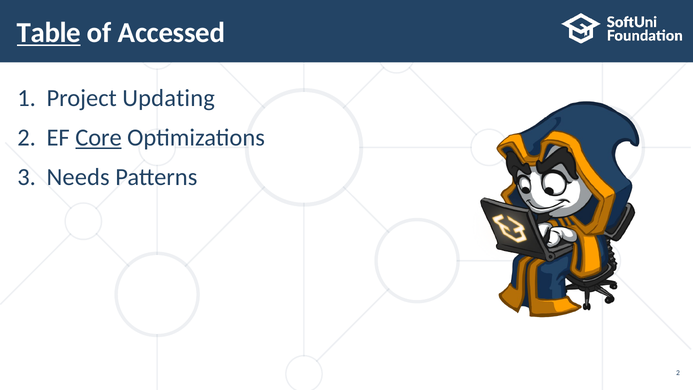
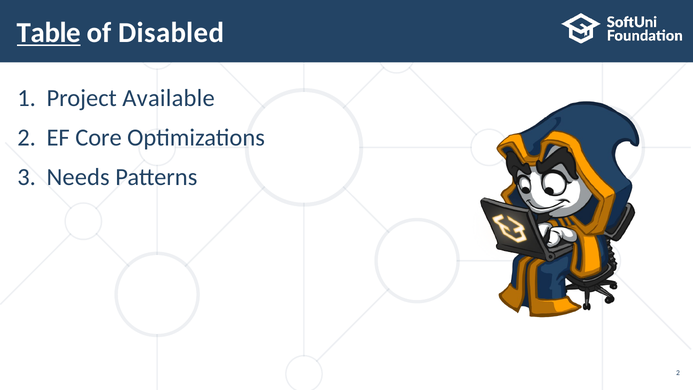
Accessed: Accessed -> Disabled (171, 33)
Updating: Updating -> Available (169, 98)
Core underline: present -> none (99, 138)
